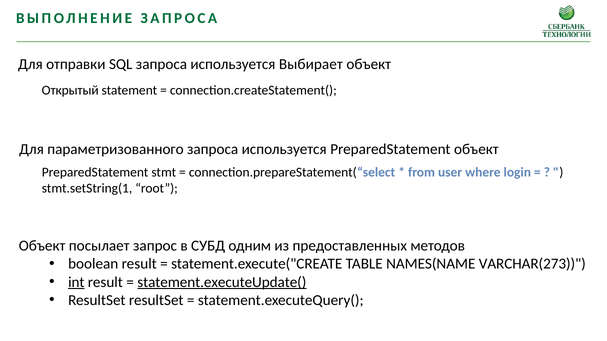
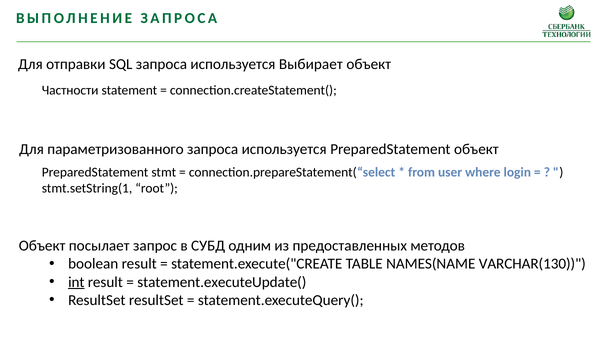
Открытый: Открытый -> Частности (70, 90)
VARCHAR(273: VARCHAR(273 -> VARCHAR(130 (532, 264)
statement.executeUpdate( underline: present -> none (222, 282)
